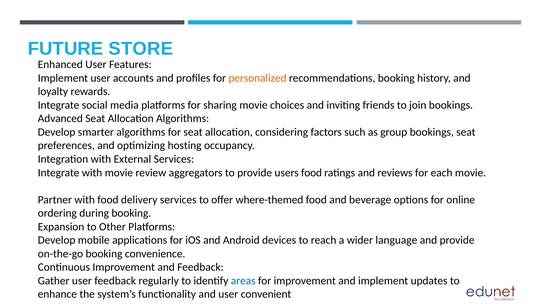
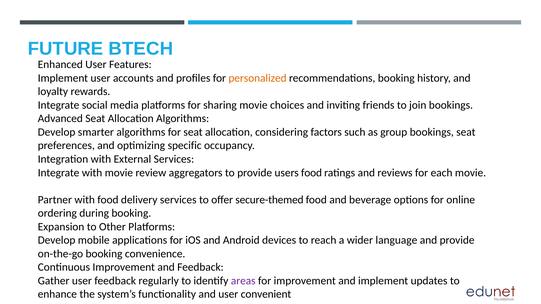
STORE: STORE -> BTECH (141, 49)
hosting: hosting -> specific (185, 146)
where-themed: where-themed -> secure-themed (269, 200)
areas colour: blue -> purple (243, 281)
